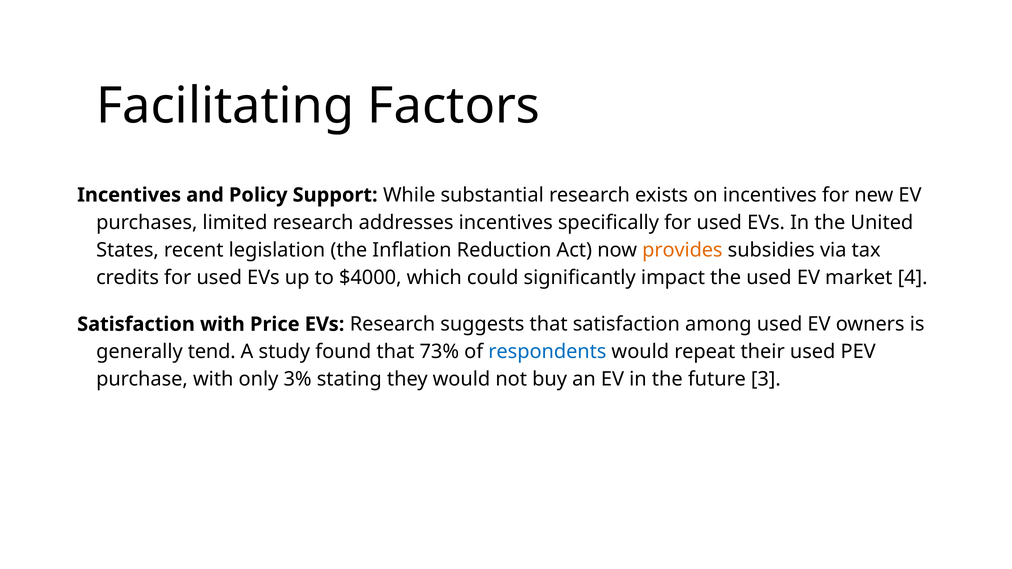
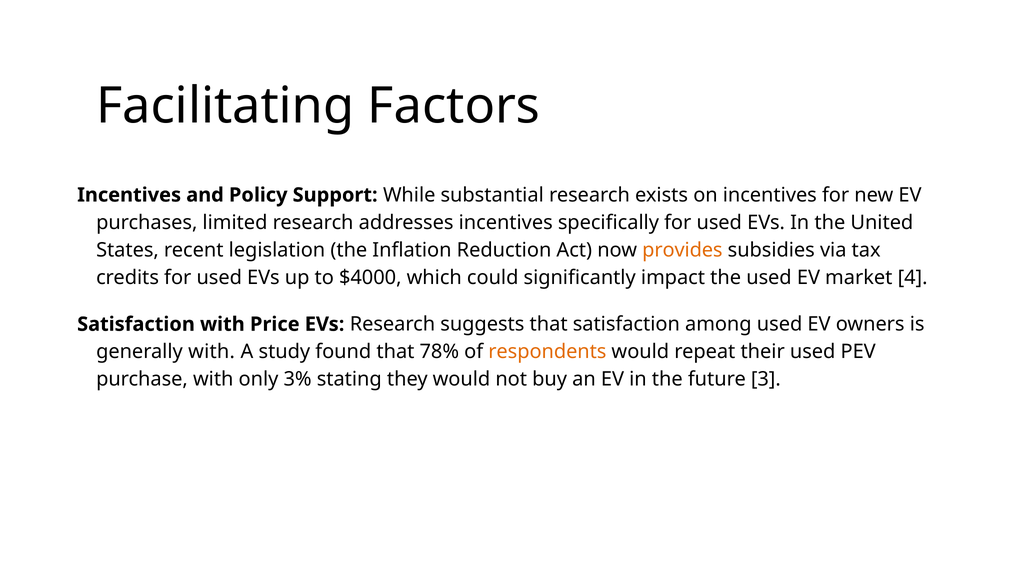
generally tend: tend -> with (212, 352)
73%: 73% -> 78% (439, 352)
respondents colour: blue -> orange (547, 352)
